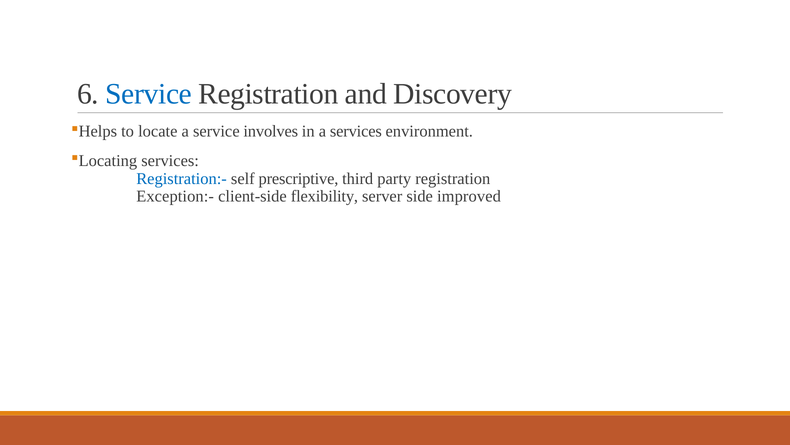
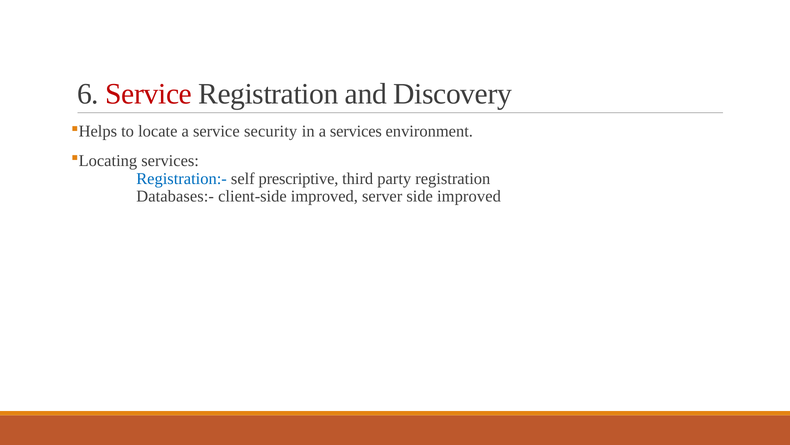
Service colour: blue -> red (149, 94)
involves: involves -> security (271, 131)
Exception:-: Exception:- -> Databases:- (175, 196)
client-side flexibility: flexibility -> improved (324, 196)
